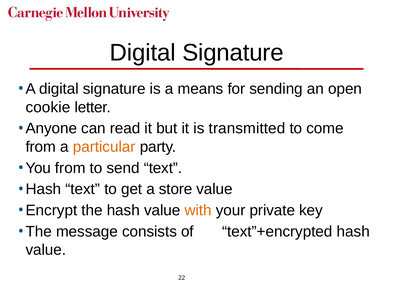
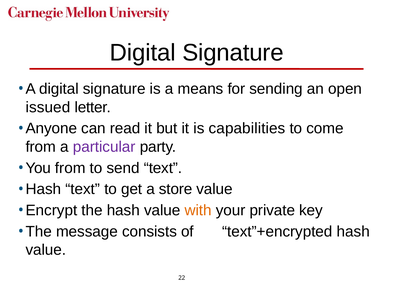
cookie: cookie -> issued (48, 107)
transmitted: transmitted -> capabilities (247, 128)
particular colour: orange -> purple (104, 147)
